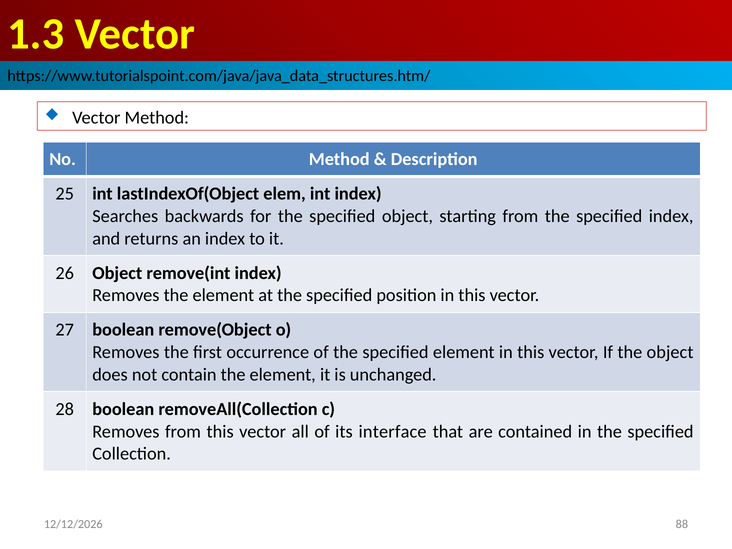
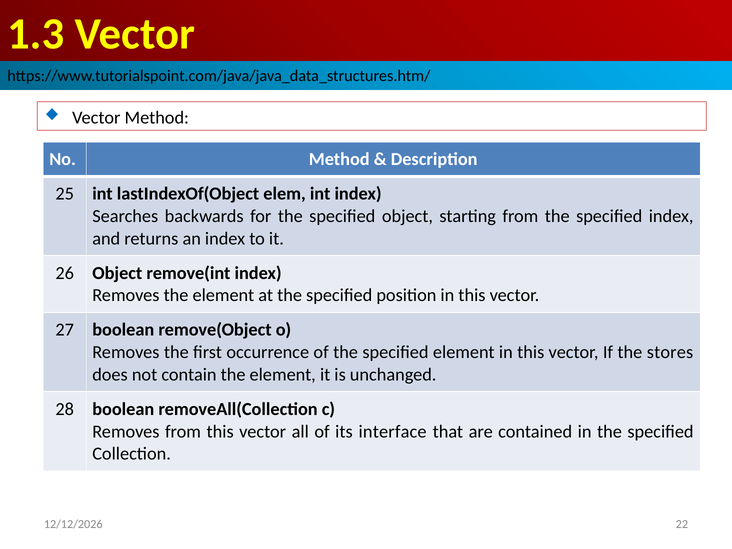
the object: object -> stores (670, 352)
88: 88 -> 22 (682, 524)
